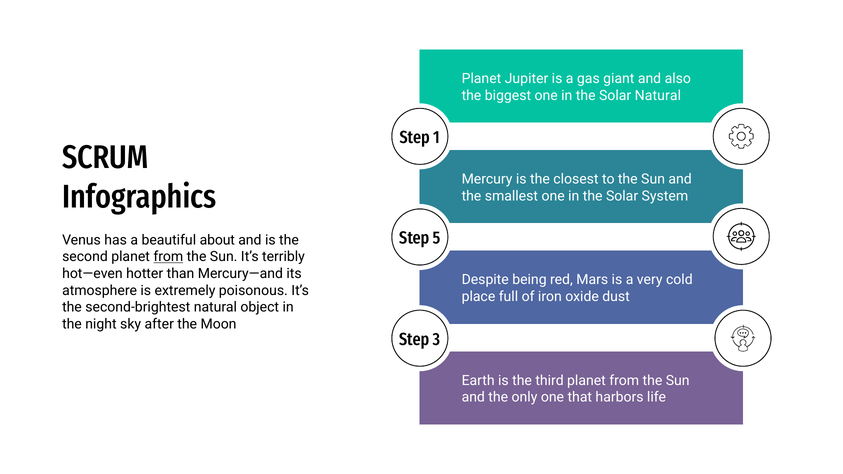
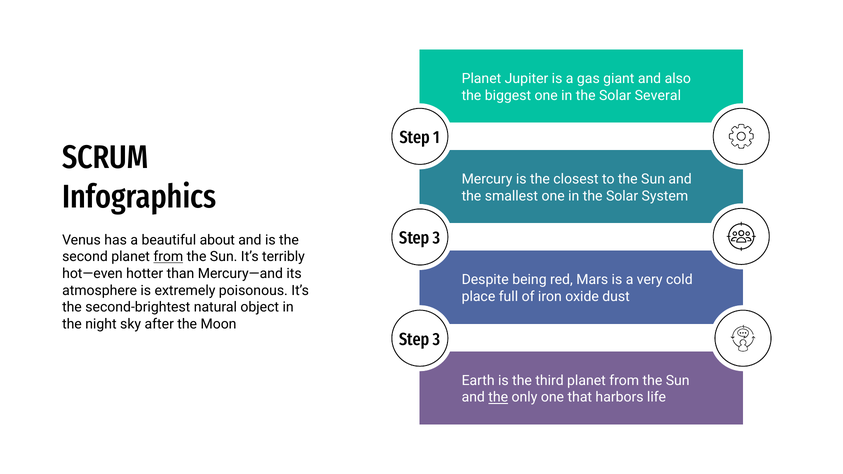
Solar Natural: Natural -> Several (658, 95)
5: 5 -> 3 (437, 238)
the underline: none -> present (498, 398)
